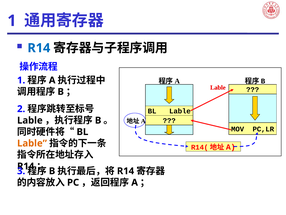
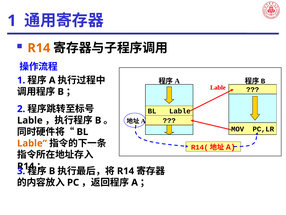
R14 colour: blue -> orange (39, 48)
